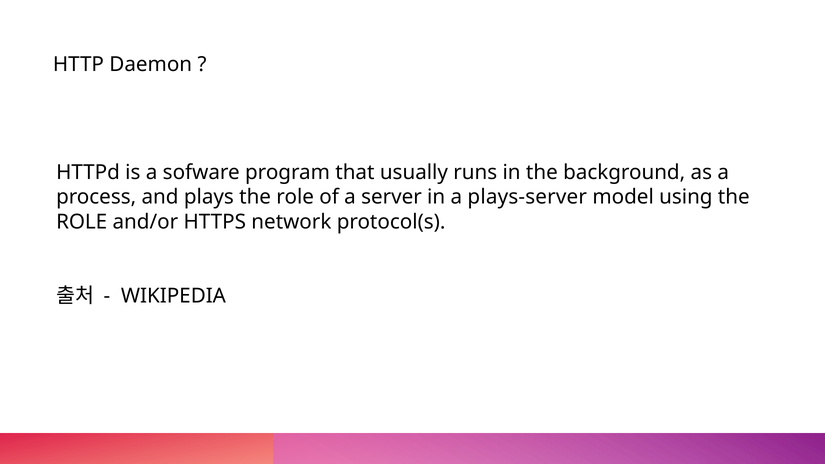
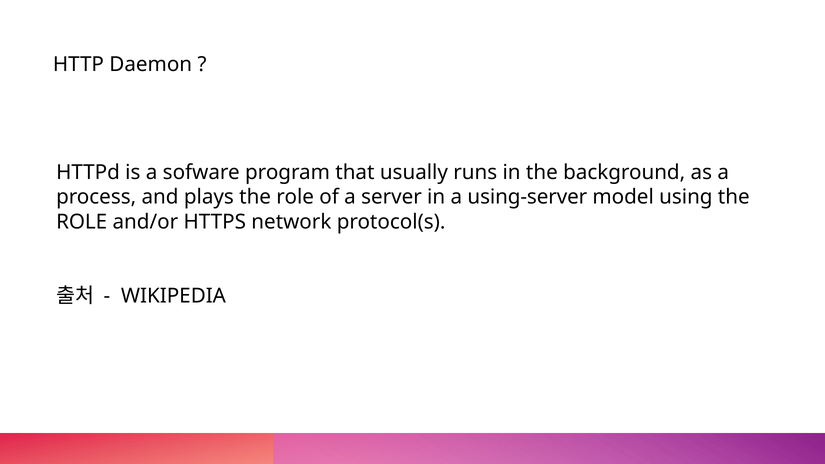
plays-server: plays-server -> using-server (527, 197)
